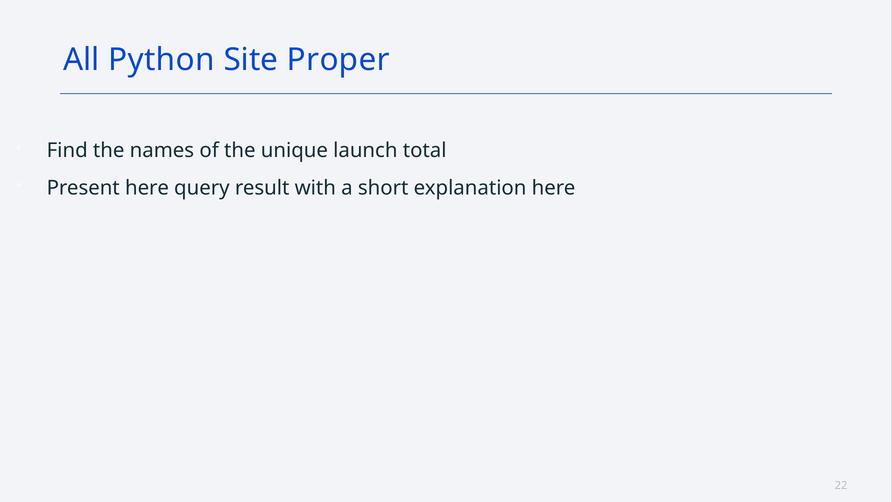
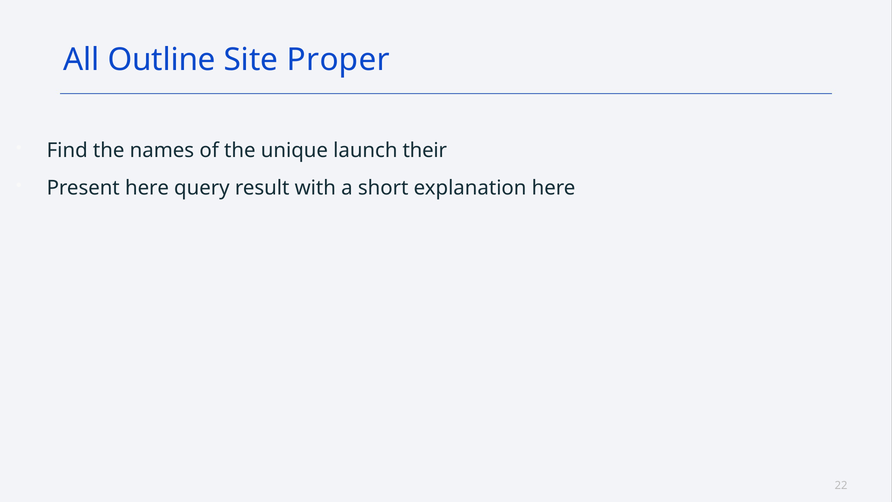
Python: Python -> Outline (162, 60)
total: total -> their (425, 151)
